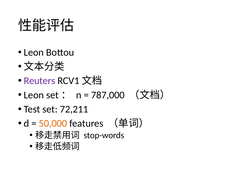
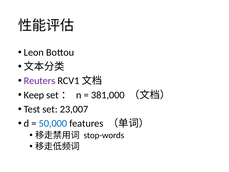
Leon: Leon -> Keep (34, 95)
787,000: 787,000 -> 381,000 (108, 95)
72,211: 72,211 -> 23,007 (74, 109)
50,000 colour: orange -> blue (53, 123)
